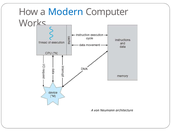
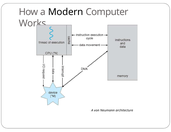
Modern colour: blue -> black (66, 12)
